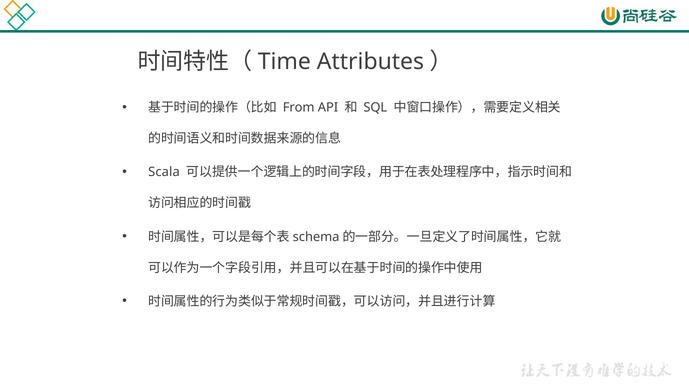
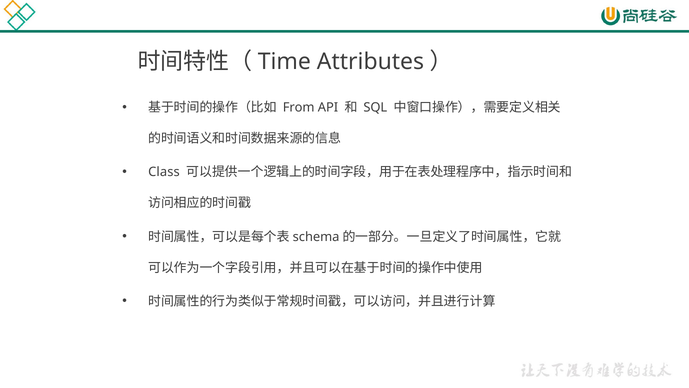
Scala: Scala -> Class (164, 172)
